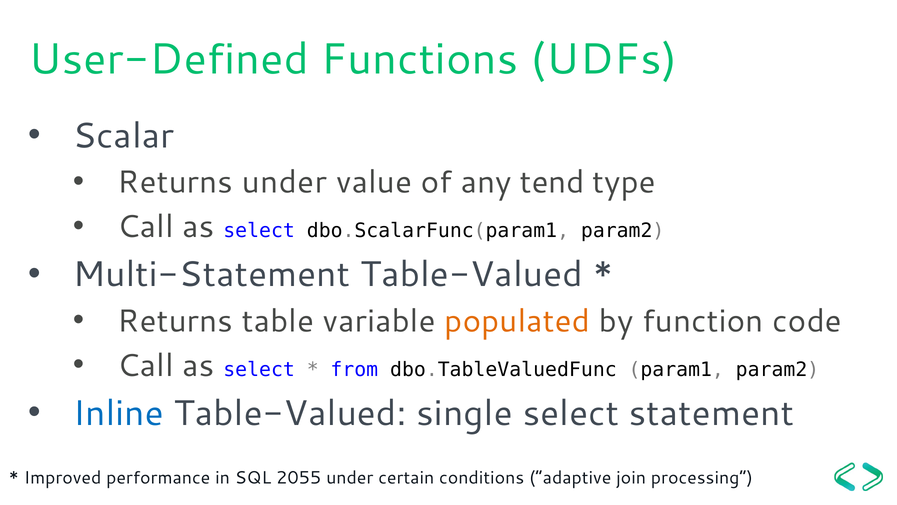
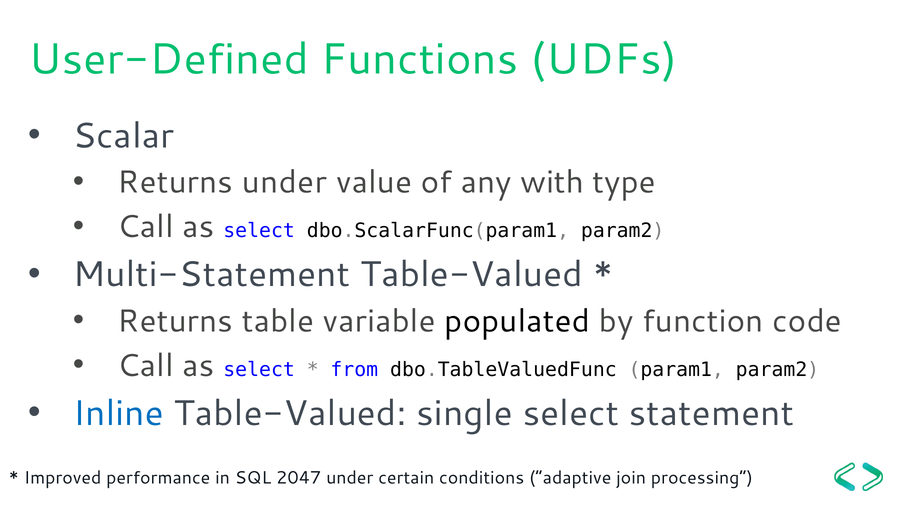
tend: tend -> with (552, 182)
populated colour: orange -> black (517, 321)
2055: 2055 -> 2047 (299, 477)
